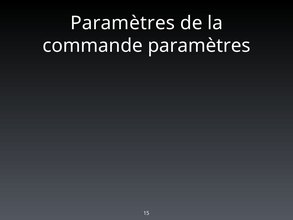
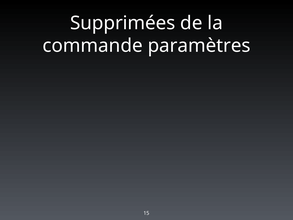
Paramètres: Paramètres -> Supprimées (123, 23)
